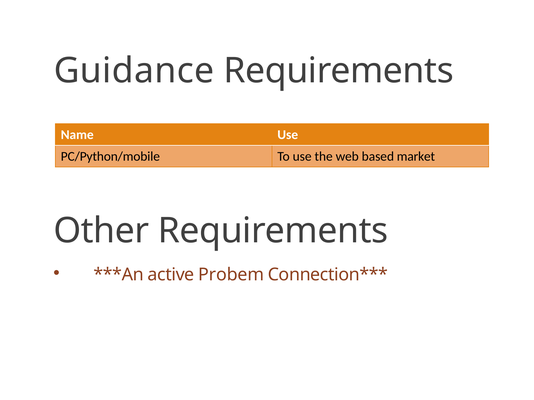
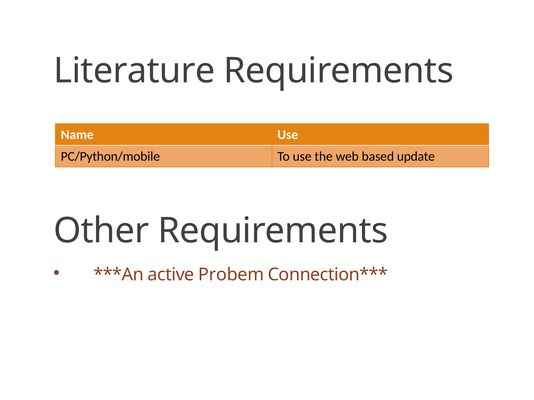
Guidance: Guidance -> Literature (134, 71)
market: market -> update (416, 156)
